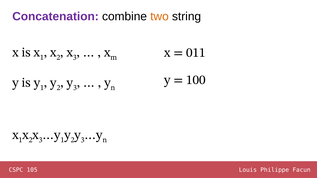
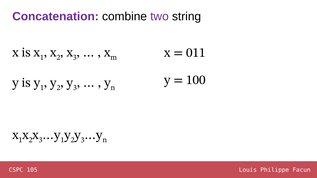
two colour: orange -> purple (160, 16)
